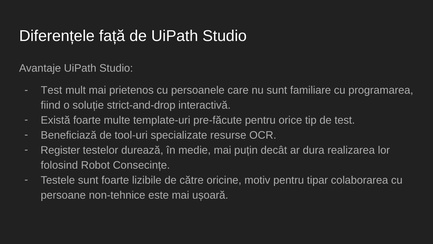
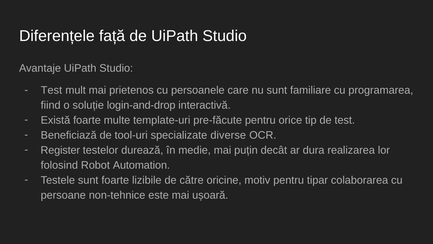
strict-and-drop: strict-and-drop -> login-and-drop (141, 105)
resurse: resurse -> diverse (228, 135)
Consecințe: Consecințe -> Automation (141, 165)
